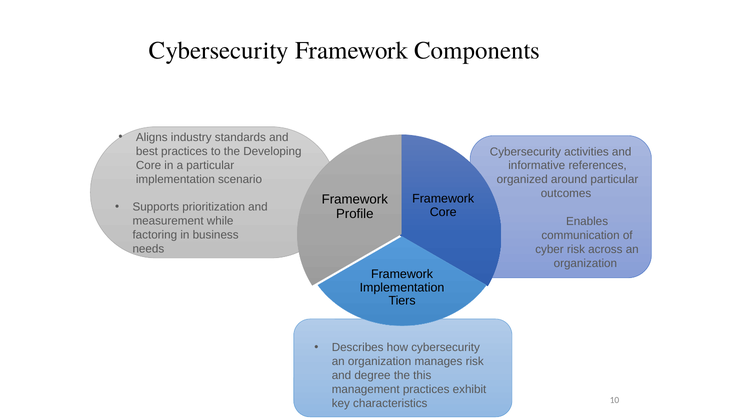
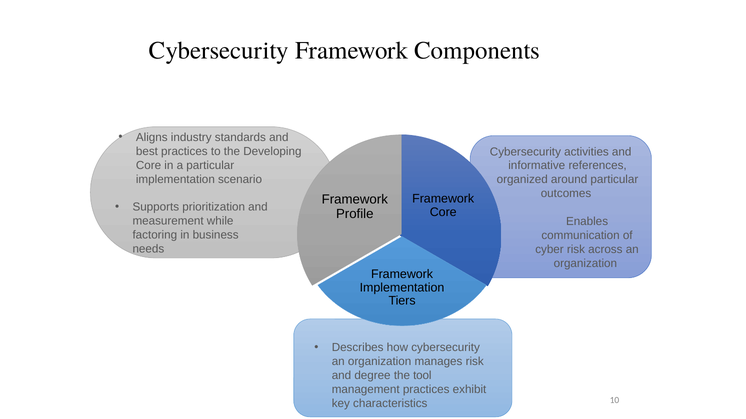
this: this -> tool (422, 376)
